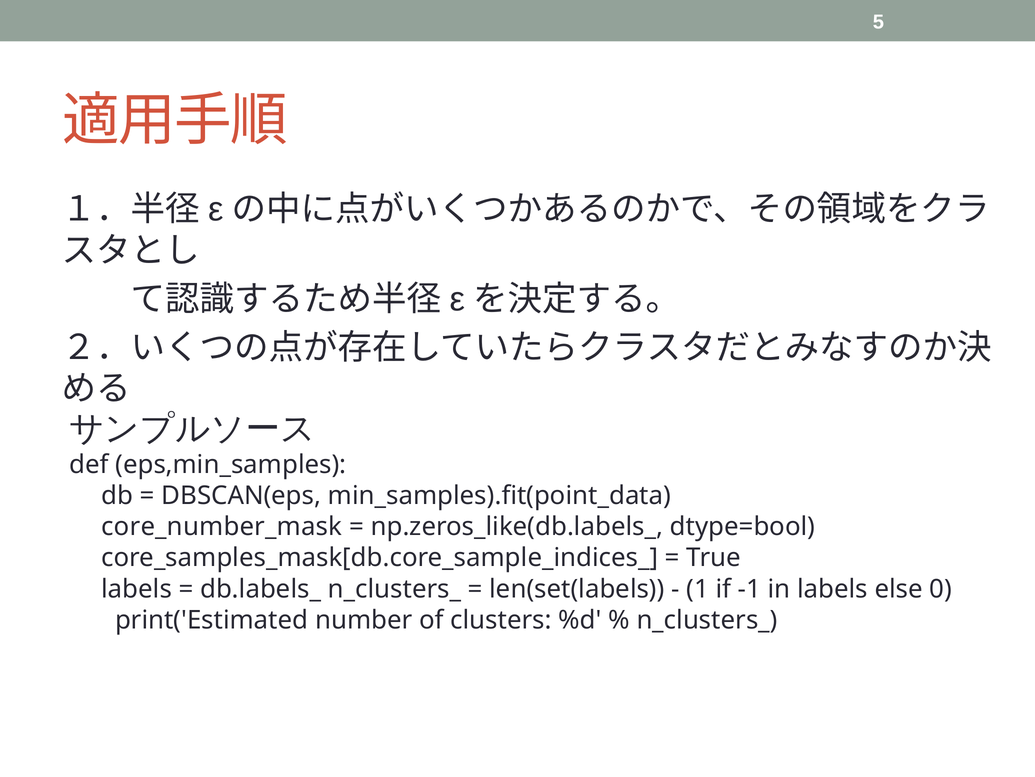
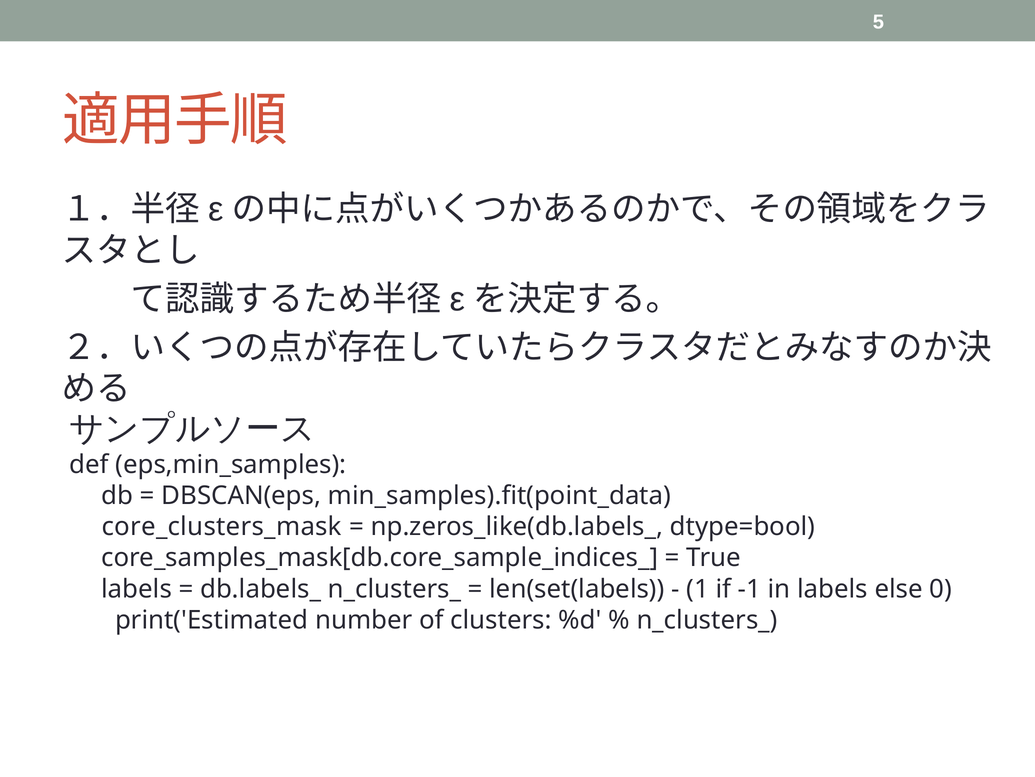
core_number_mask: core_number_mask -> core_clusters_mask (222, 526)
